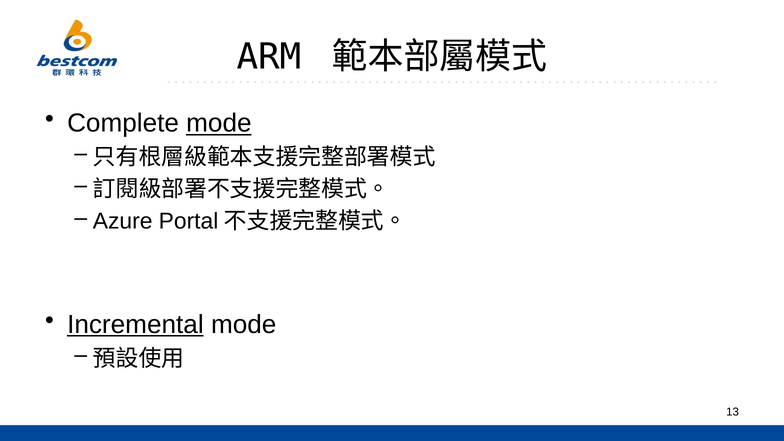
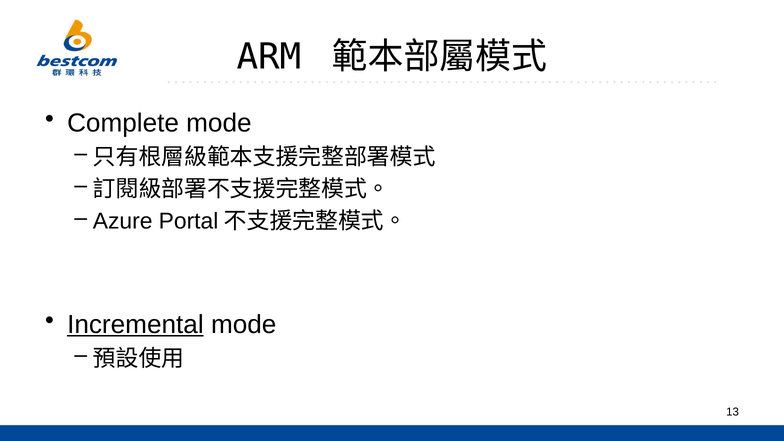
mode underline: present -> none (219, 123)
